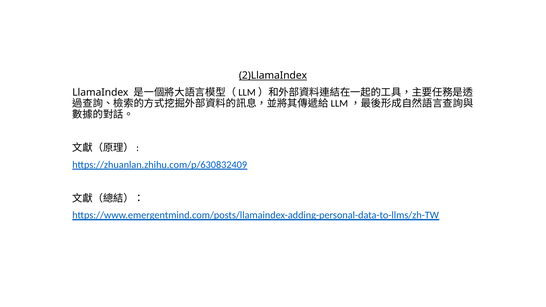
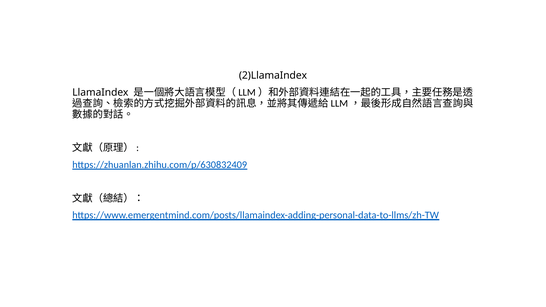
2)LlamaIndex underline: present -> none (273, 76)
